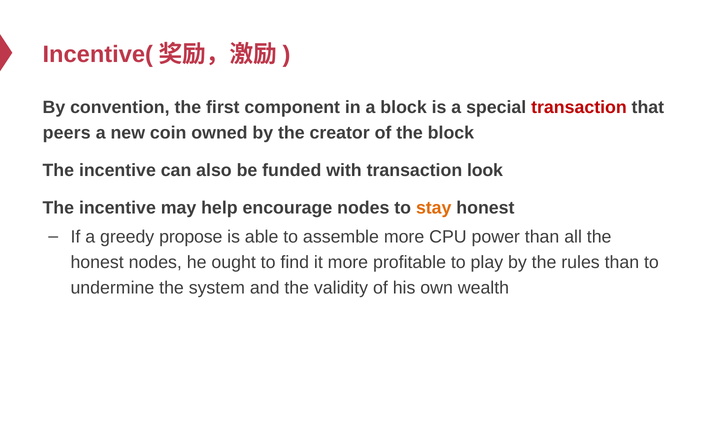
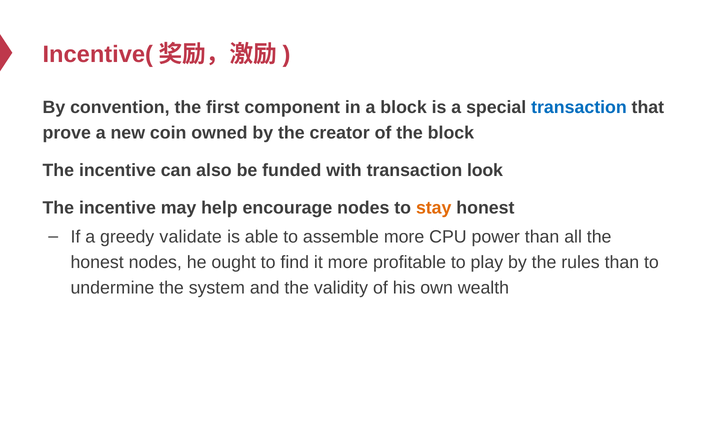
transaction colour: red -> blue (579, 107)
peers: peers -> prove (67, 133)
propose: propose -> validate (191, 237)
